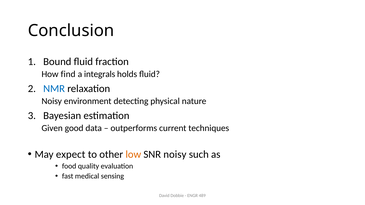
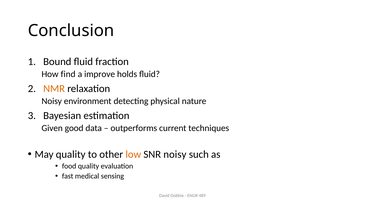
integrals: integrals -> improve (100, 74)
NMR colour: blue -> orange (54, 89)
May expect: expect -> quality (71, 155)
